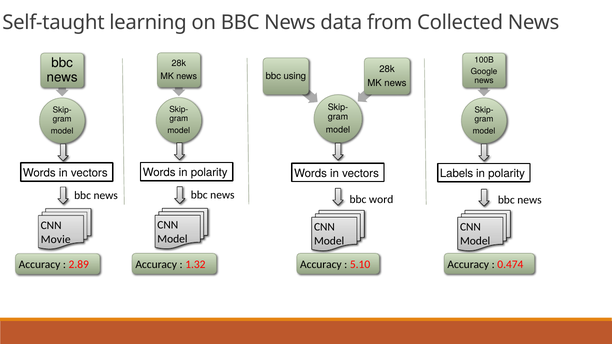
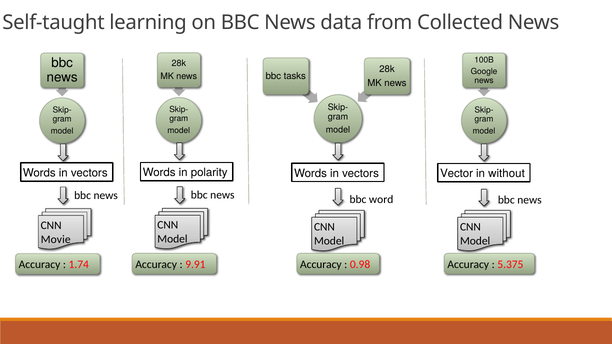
using: using -> tasks (295, 76)
Labels: Labels -> Vector (457, 174)
polarity: polarity -> without (507, 174)
1.32: 1.32 -> 9.91 (195, 265)
2.89: 2.89 -> 1.74 (79, 265)
5.10: 5.10 -> 0.98 (360, 265)
0.474: 0.474 -> 5.375 (510, 265)
